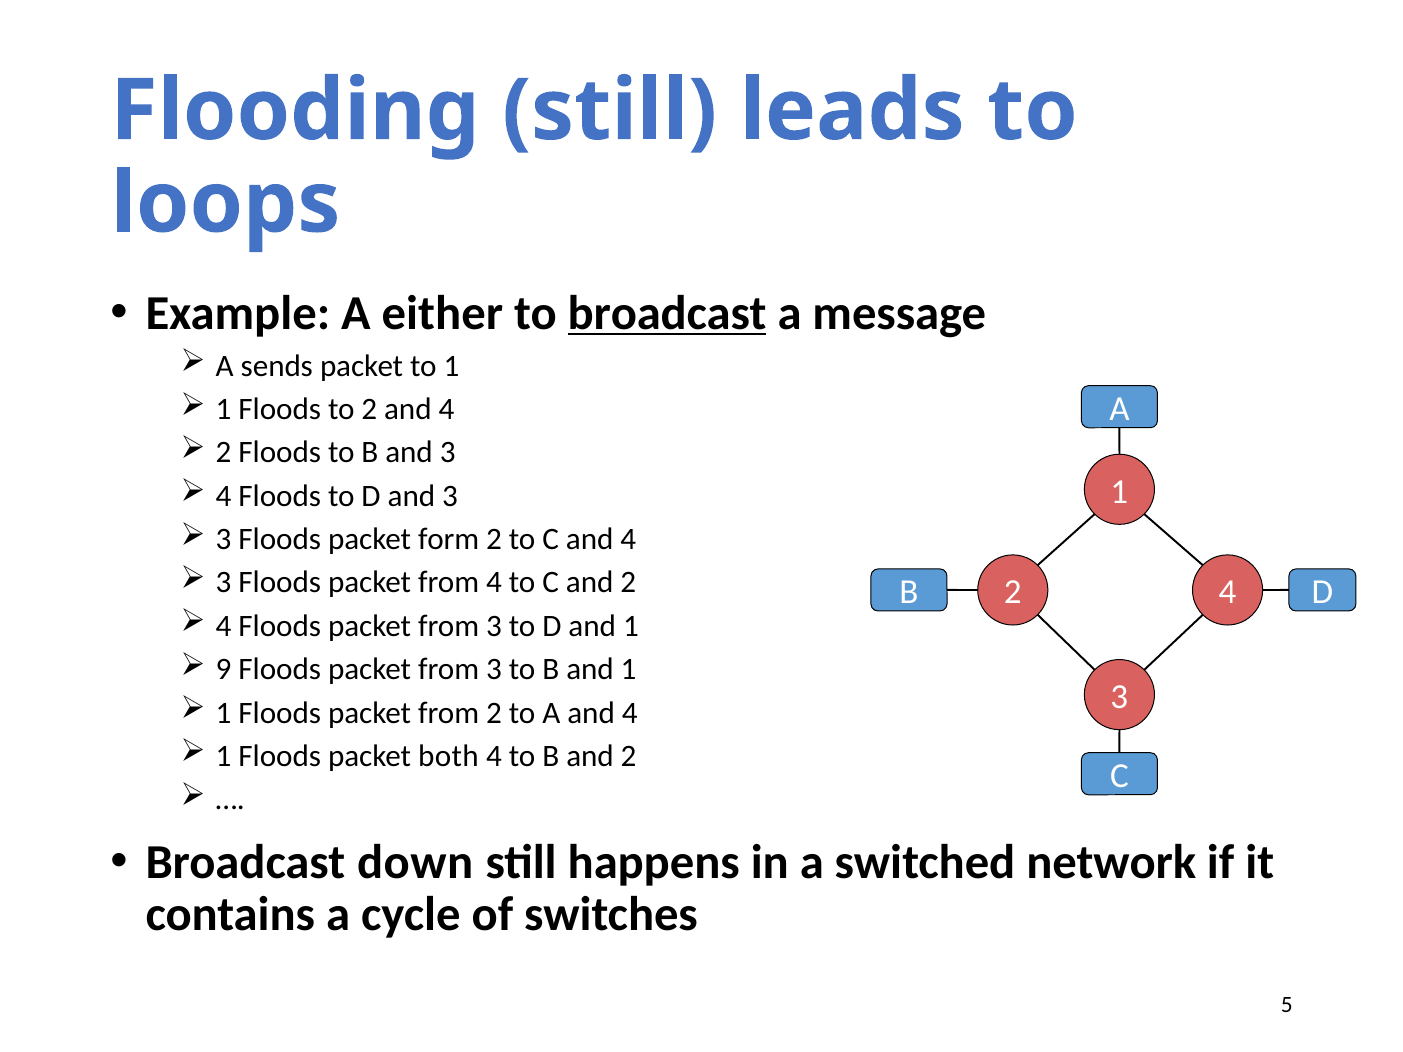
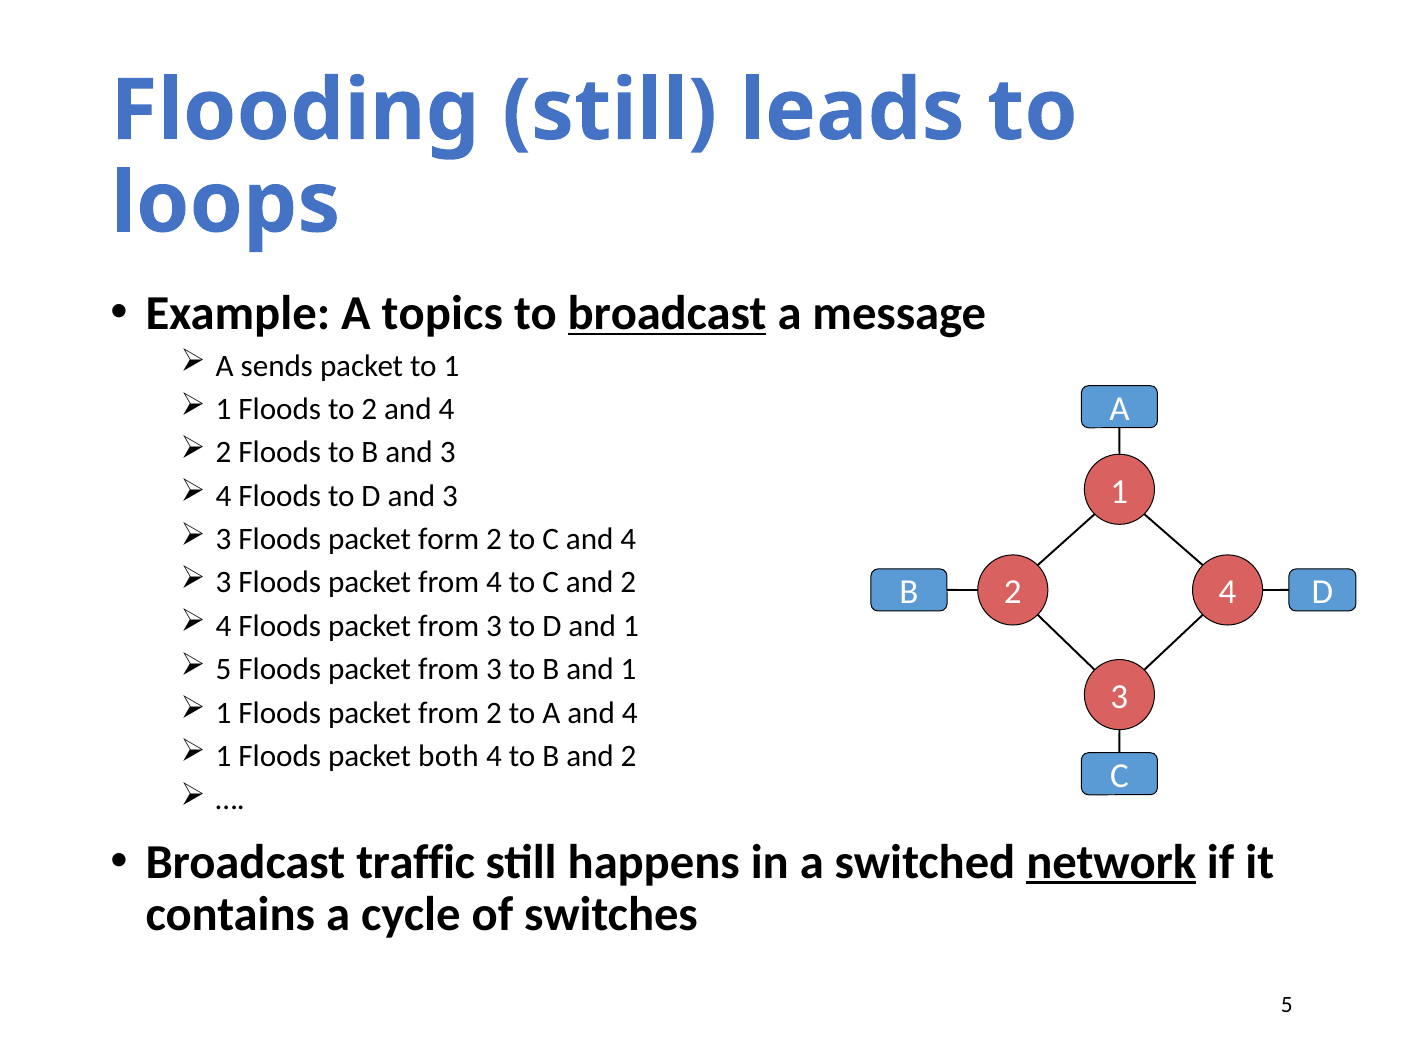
either: either -> topics (442, 313)
9: 9 -> 5 (224, 670)
down: down -> traffic (416, 862)
network underline: none -> present (1111, 862)
